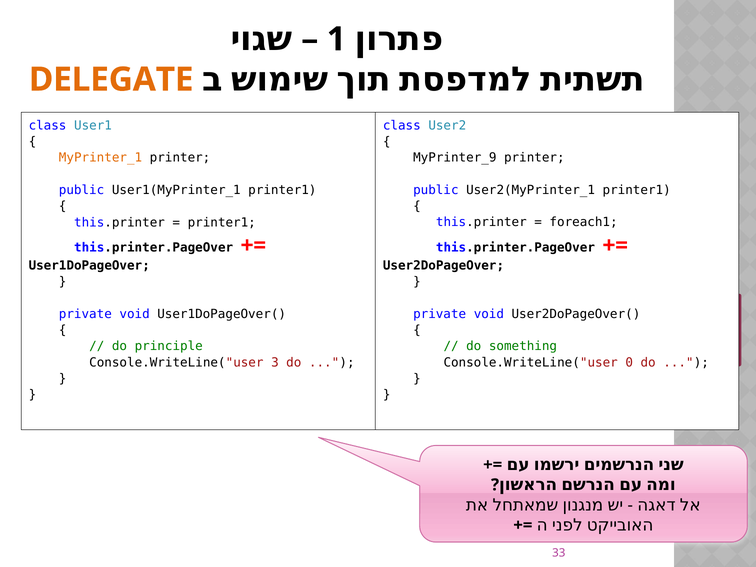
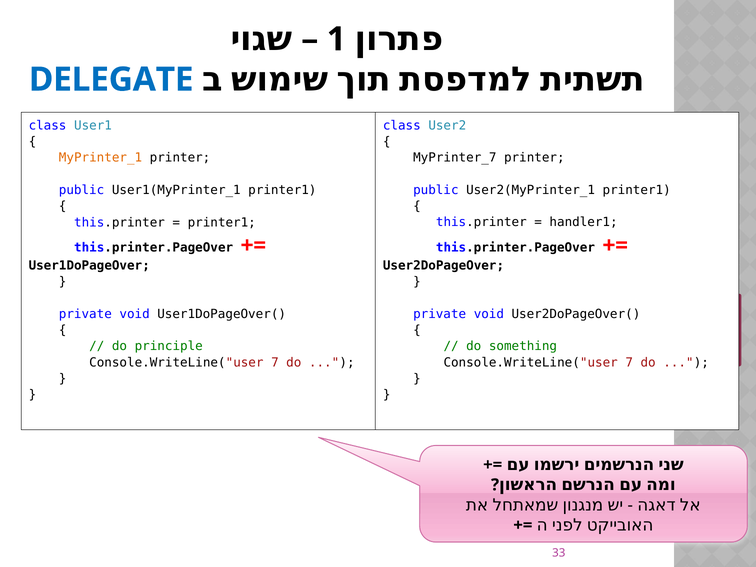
DELEGATE colour: orange -> blue (111, 80)
MyPrinter_9: MyPrinter_9 -> MyPrinter_7 (455, 158)
foreach1: foreach1 -> handler1 (584, 222)
0: 0 -> 7 (629, 362)
3: 3 -> 7 (275, 362)
